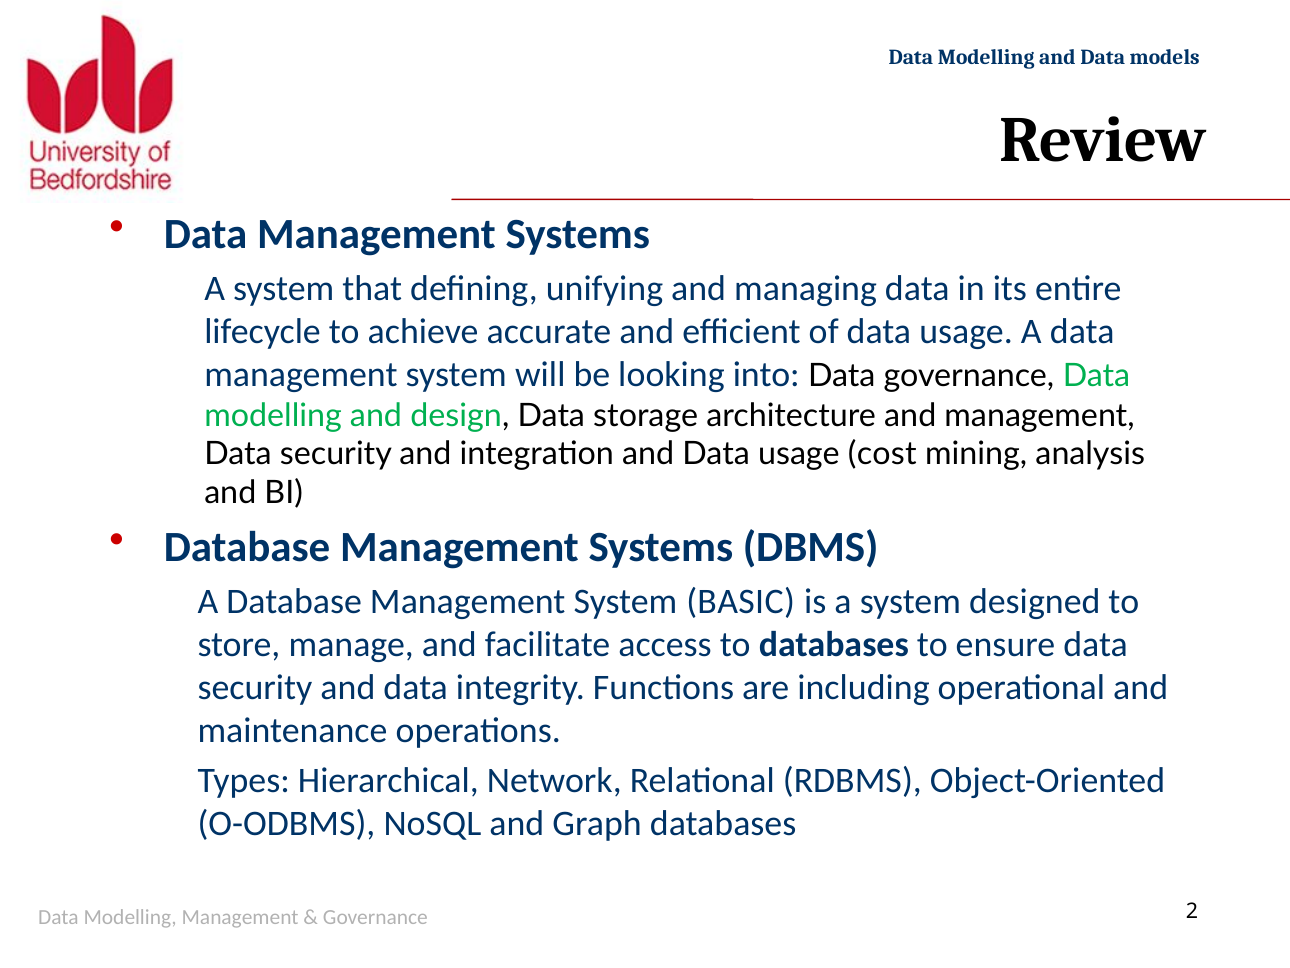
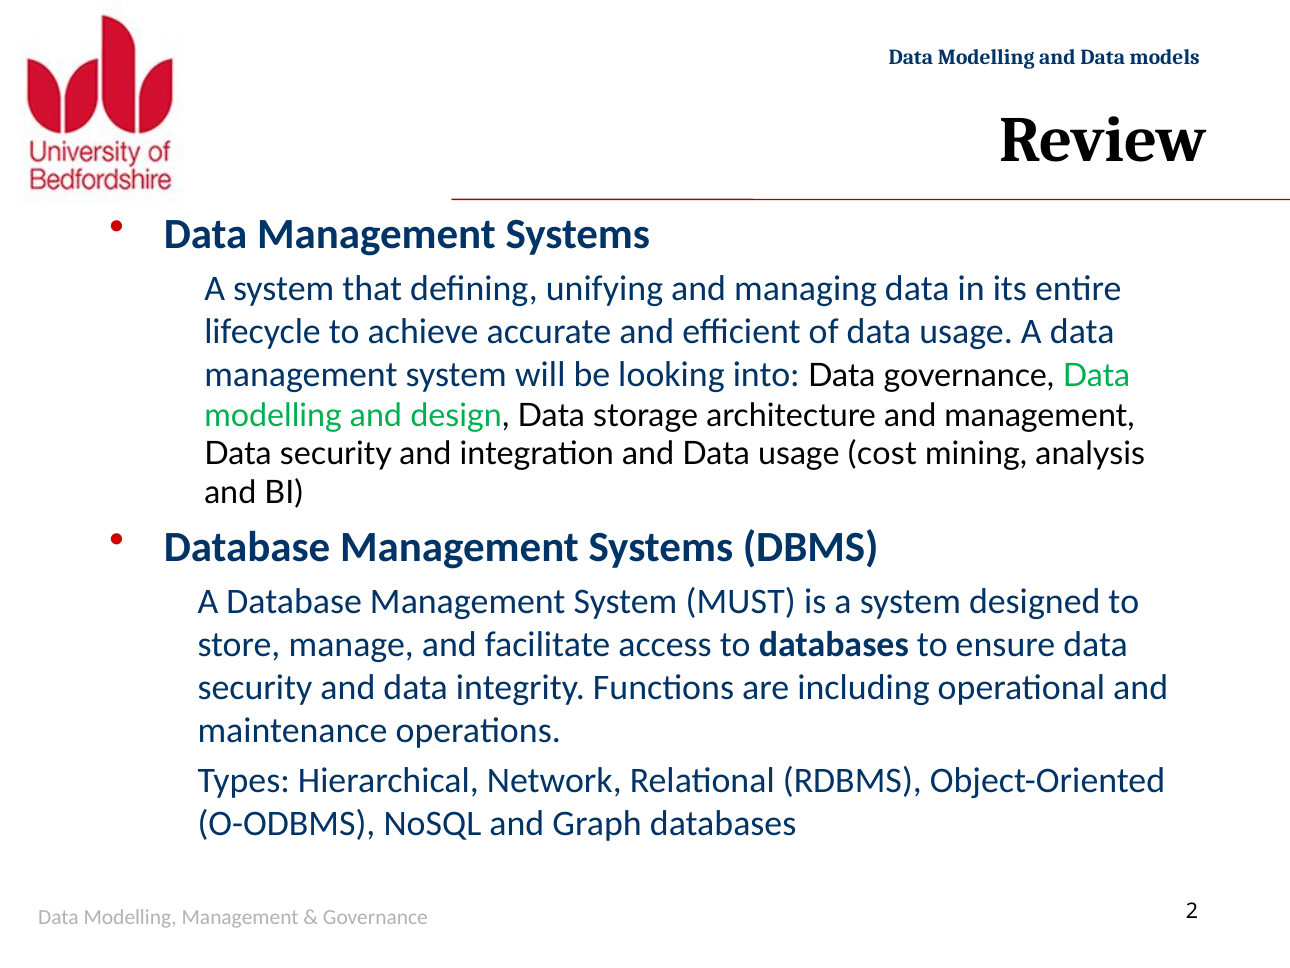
BASIC: BASIC -> MUST (741, 601)
